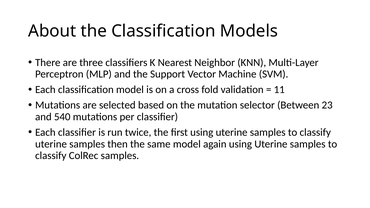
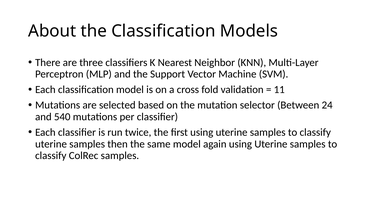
23: 23 -> 24 (327, 105)
